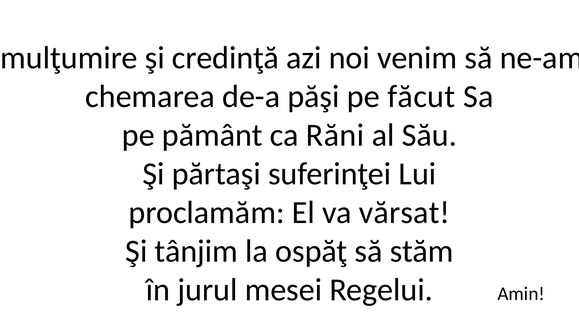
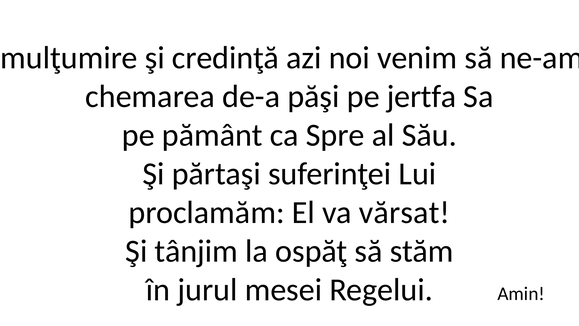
făcut: făcut -> jertfa (422, 97)
Răni: Răni -> Spre (335, 135)
